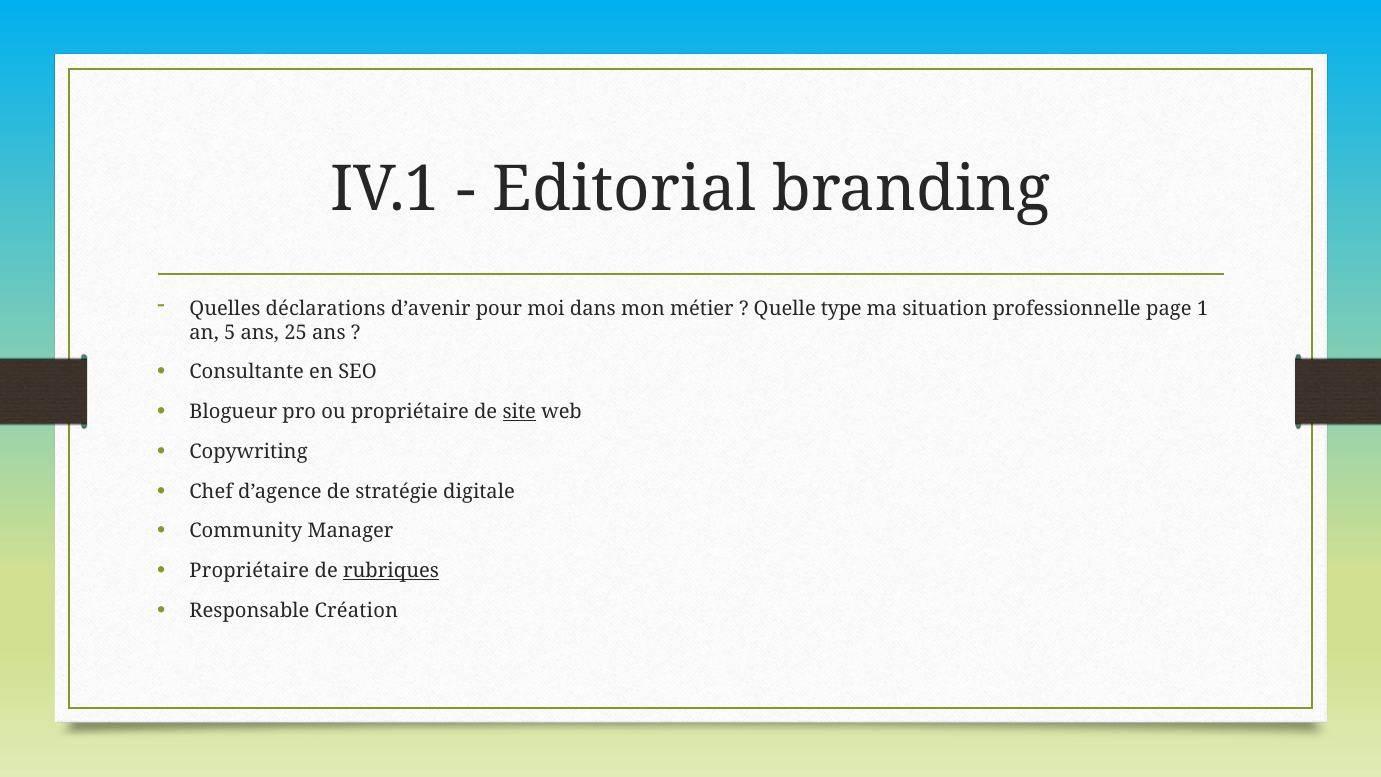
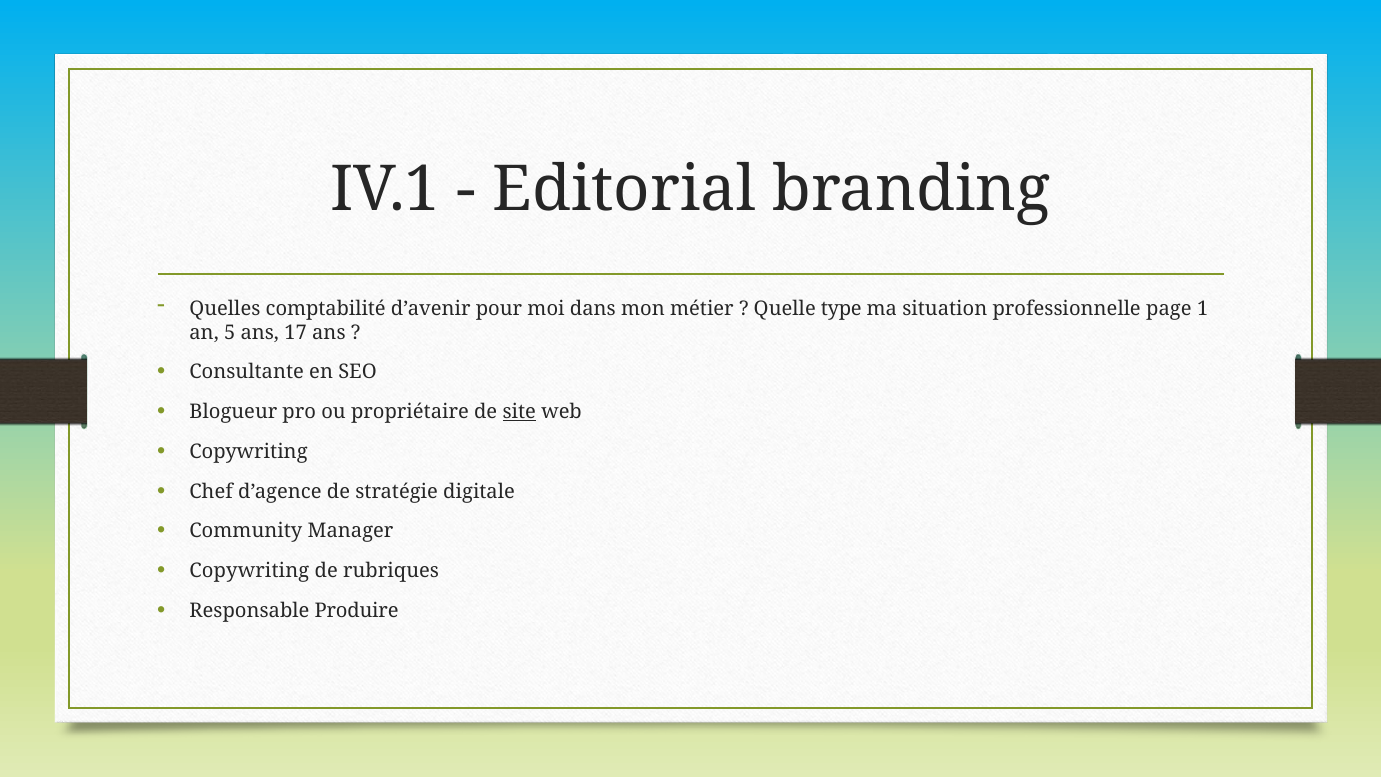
déclarations: déclarations -> comptabilité (326, 308)
25: 25 -> 17 (296, 332)
Propriétaire: Propriétaire -> Copywriting (249, 571)
rubriques underline: present -> none (391, 571)
Création: Création -> Produire (357, 611)
